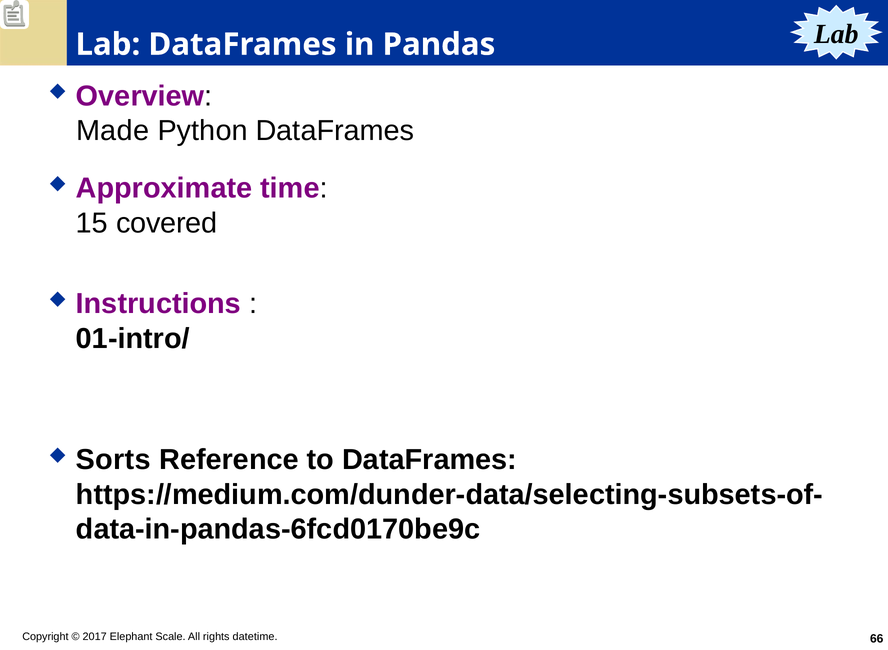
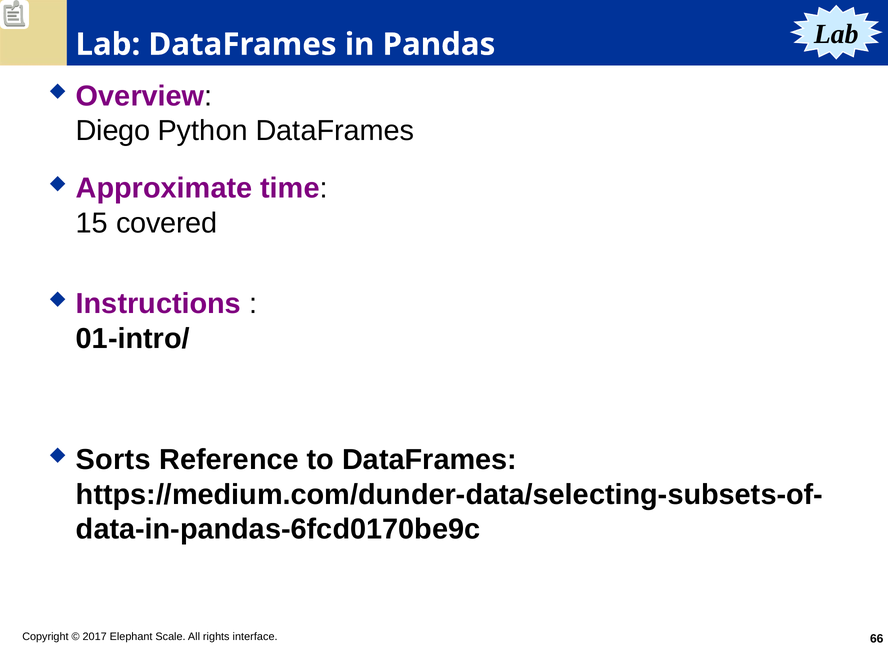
Made: Made -> Diego (113, 131)
datetime: datetime -> interface (255, 636)
